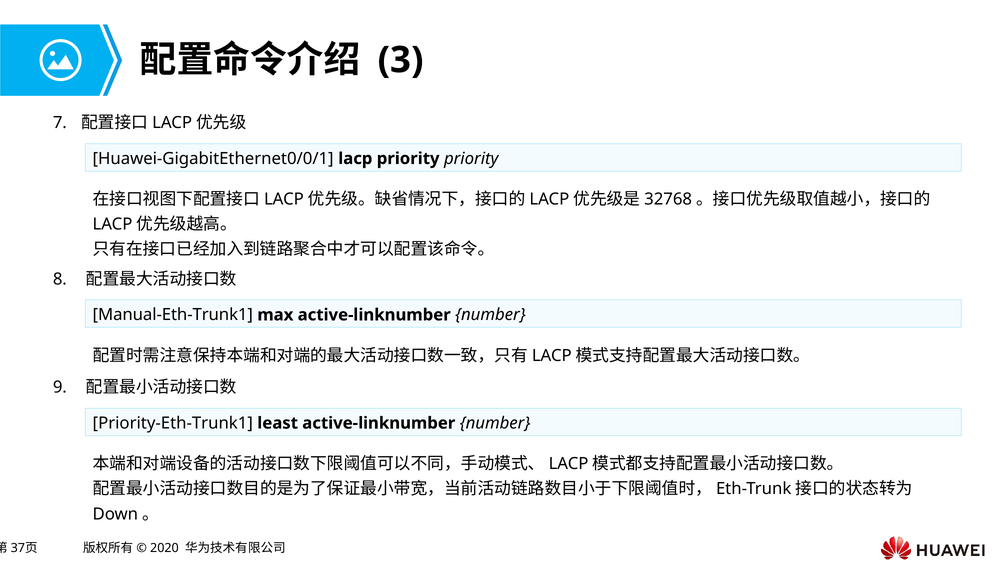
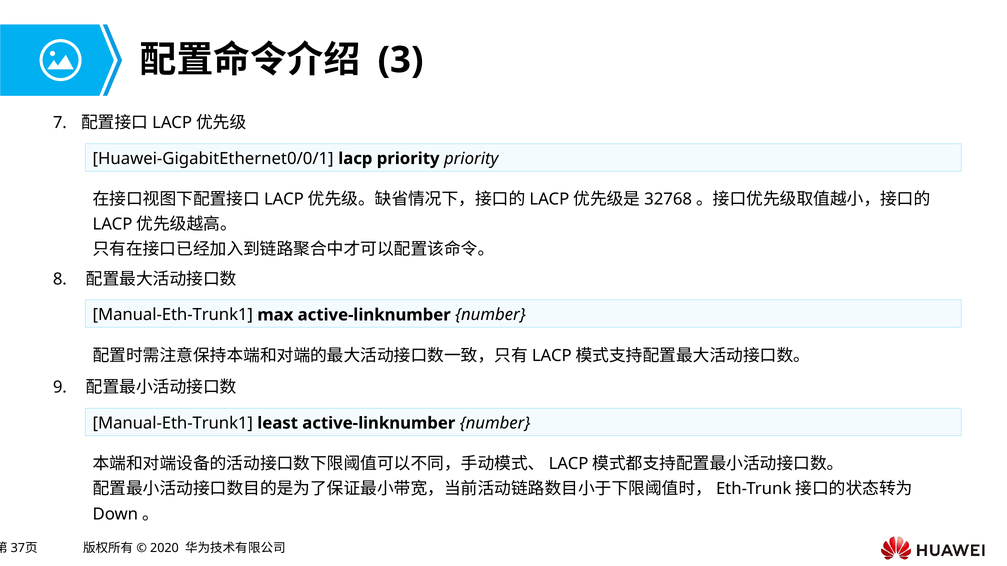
Priority-Eth-Trunk1: Priority-Eth-Trunk1 -> Manual-Eth-Trunk1 (173, 423)
